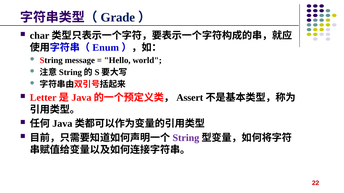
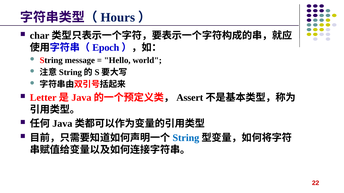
Grade: Grade -> Hours (118, 17)
Enum: Enum -> Epoch (106, 48)
String colour: purple -> blue (186, 138)
